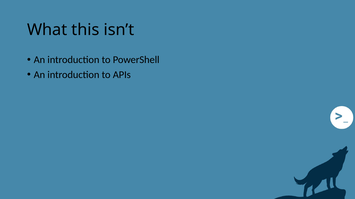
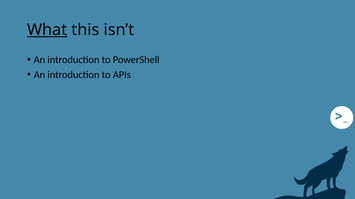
What underline: none -> present (47, 30)
